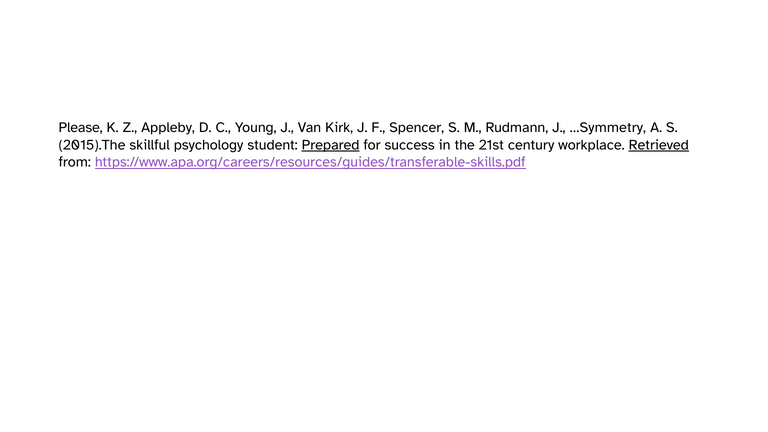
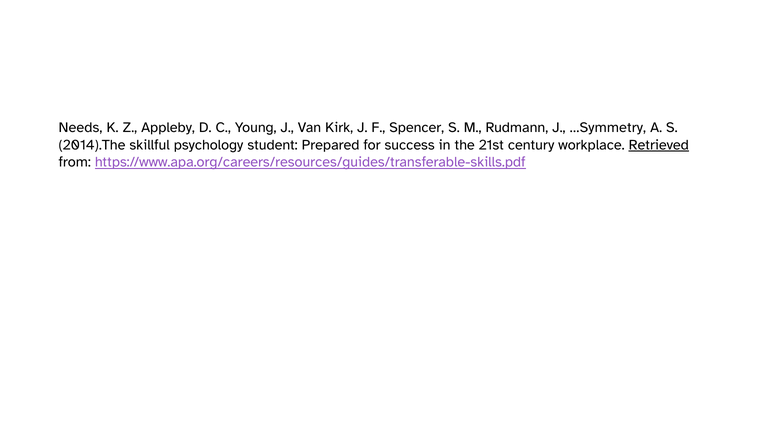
Please: Please -> Needs (80, 128)
2015).The: 2015).The -> 2014).The (92, 145)
Prepared underline: present -> none (331, 145)
